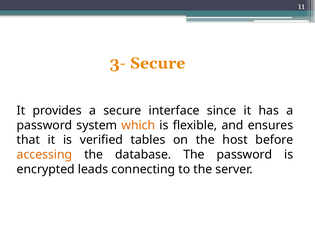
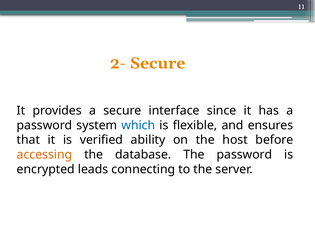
3-: 3- -> 2- (118, 63)
which colour: orange -> blue (138, 125)
tables: tables -> ability (148, 140)
